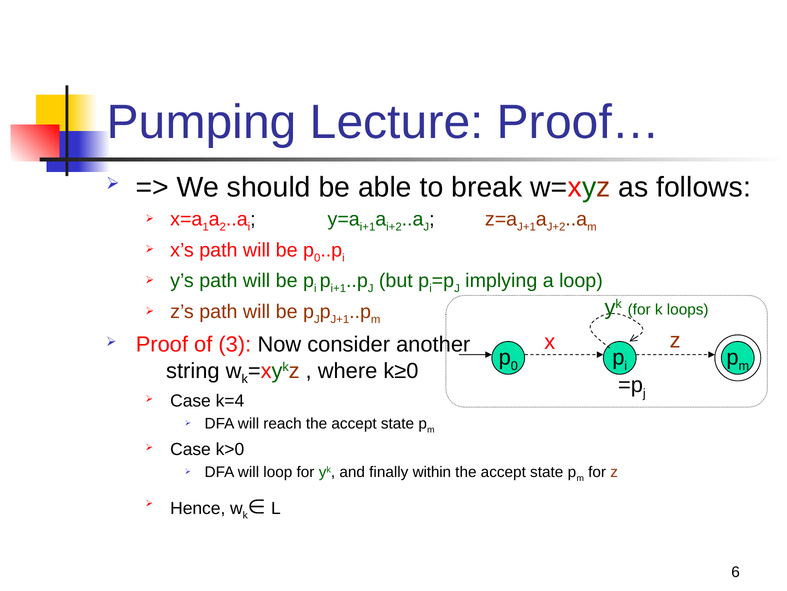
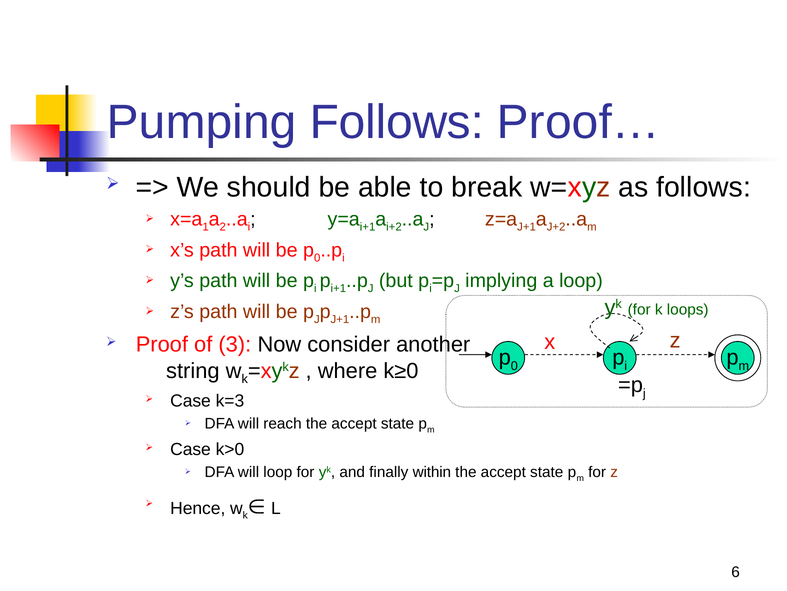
Pumping Lecture: Lecture -> Follows (397, 122)
k=4: k=4 -> k=3 (230, 401)
